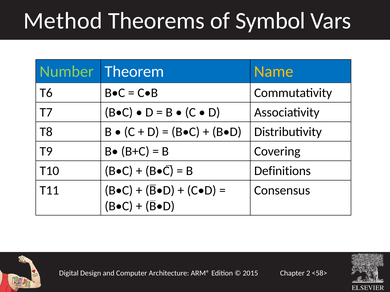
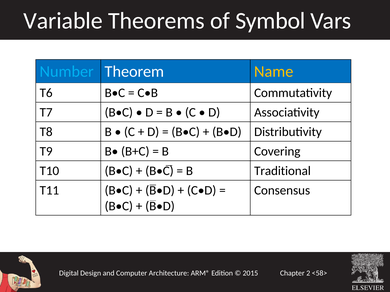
Method: Method -> Variable (63, 21)
Number colour: light green -> light blue (67, 72)
Definitions: Definitions -> Traditional (282, 171)
